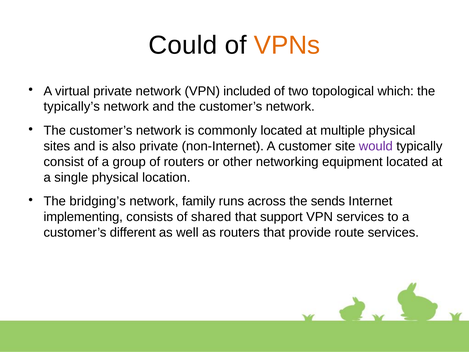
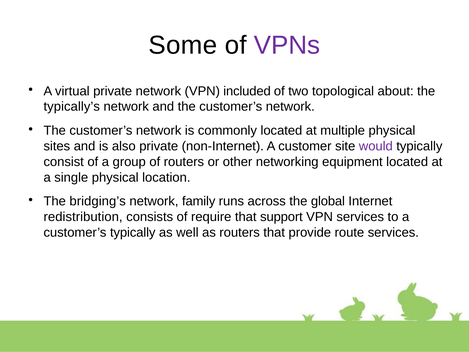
Could: Could -> Some (183, 45)
VPNs colour: orange -> purple (287, 45)
which: which -> about (396, 91)
sends: sends -> global (328, 201)
implementing: implementing -> redistribution (83, 217)
shared: shared -> require (211, 217)
customer’s different: different -> typically (133, 232)
